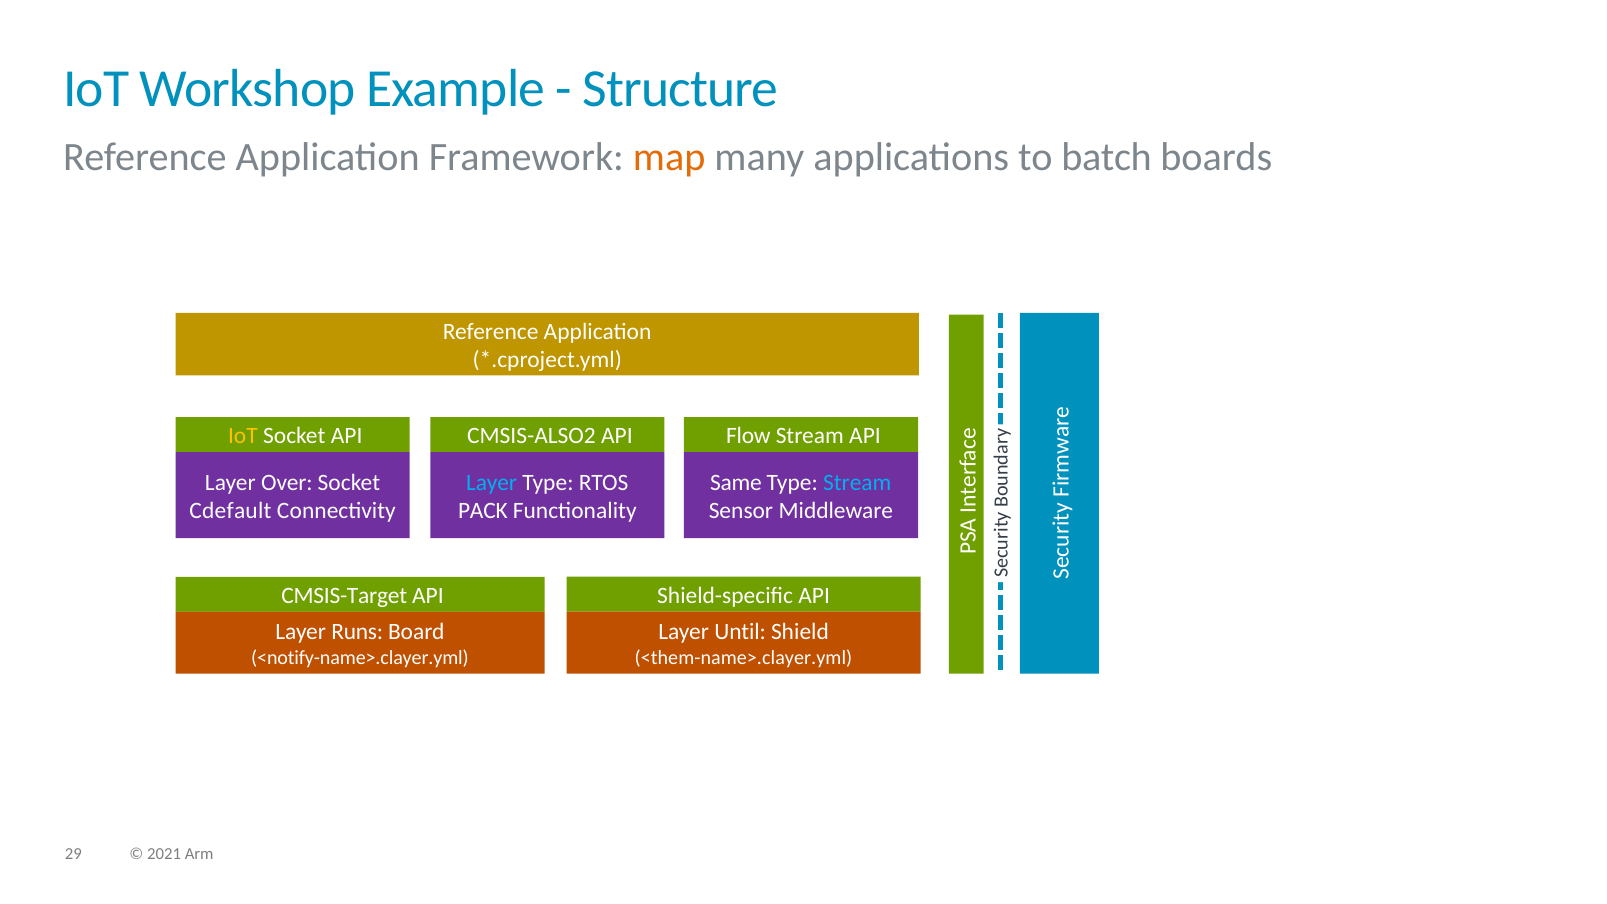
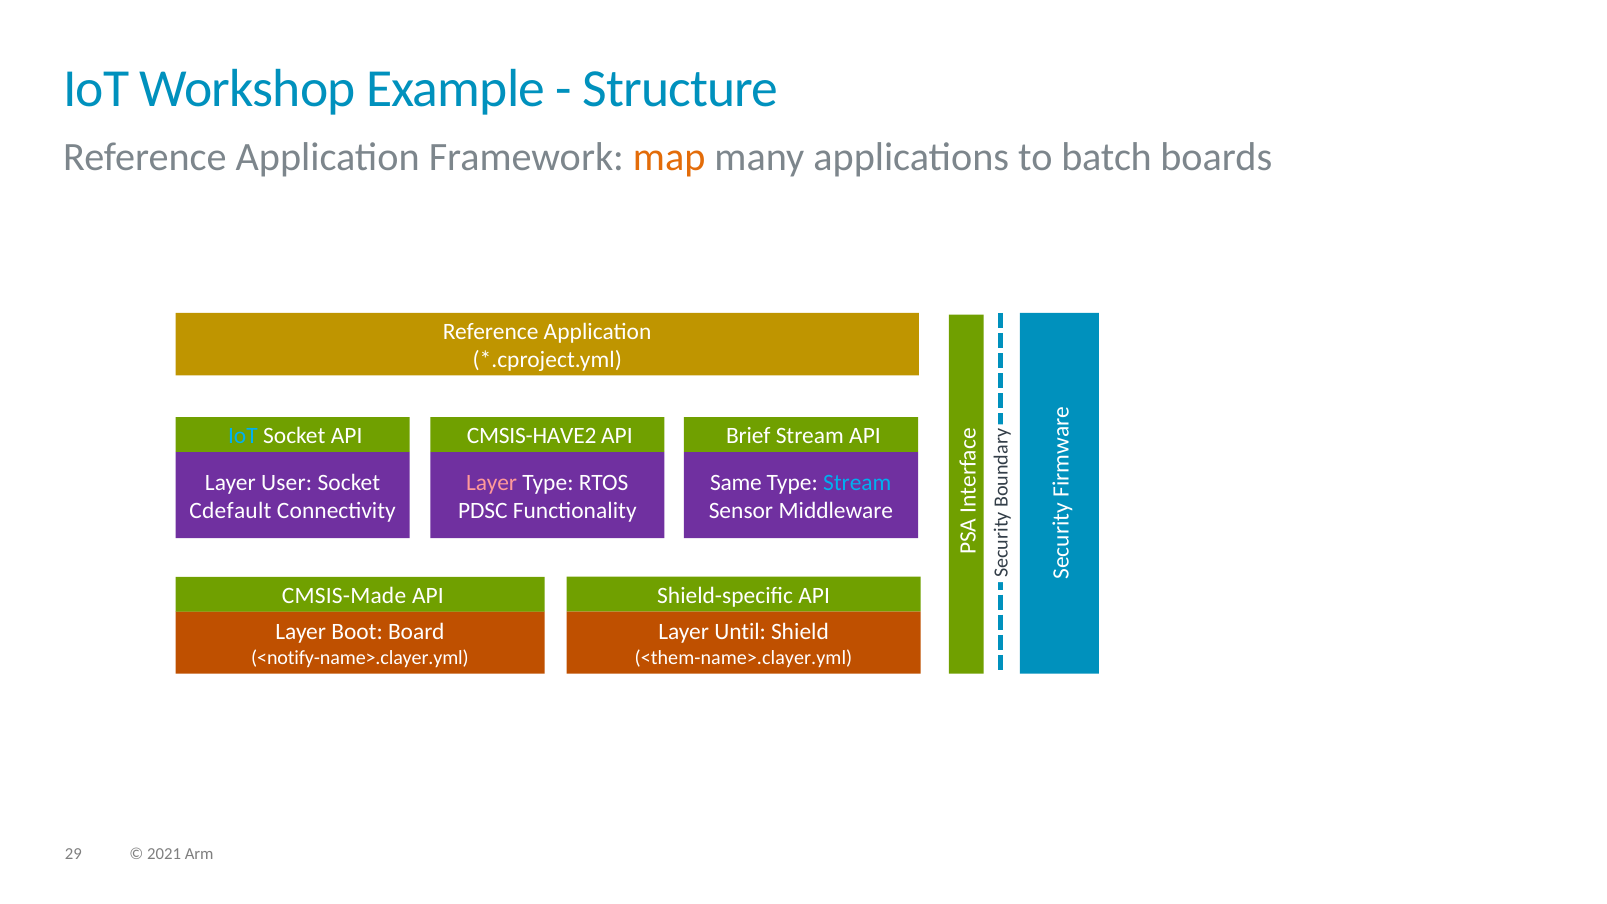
IoT colour: yellow -> light blue (243, 436)
CMSIS-ALSO2: CMSIS-ALSO2 -> CMSIS-HAVE2 (532, 436)
Flow: Flow -> Brief (748, 436)
Over: Over -> User (287, 483)
Layer colour: light blue -> pink (492, 483)
PACK: PACK -> PDSC (483, 511)
CMSIS-Target: CMSIS-Target -> CMSIS-Made (344, 596)
Runs: Runs -> Boot (357, 632)
